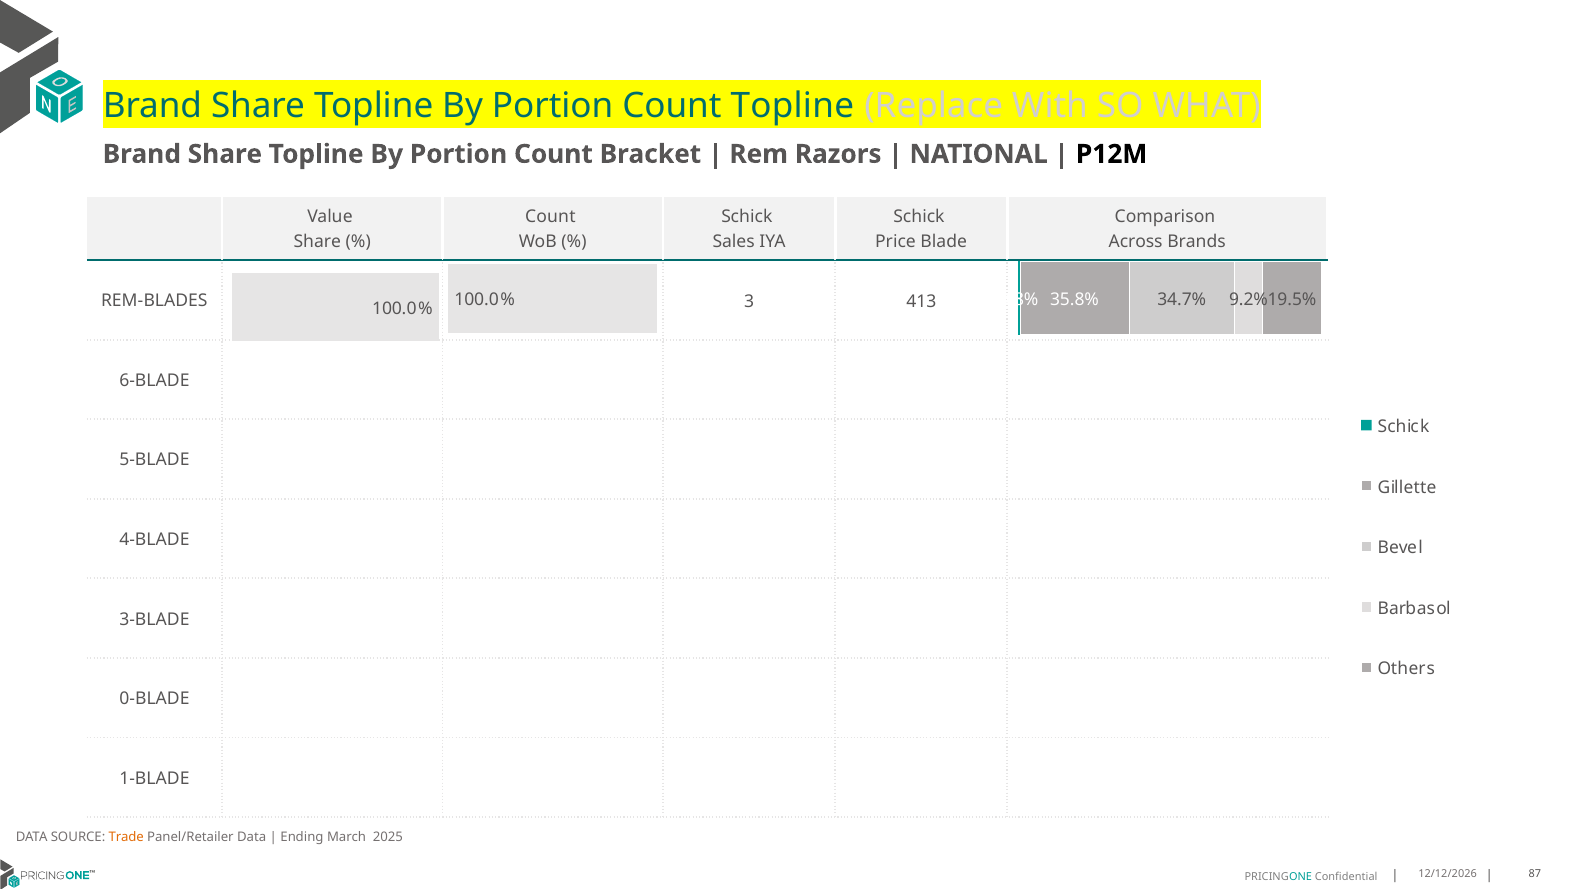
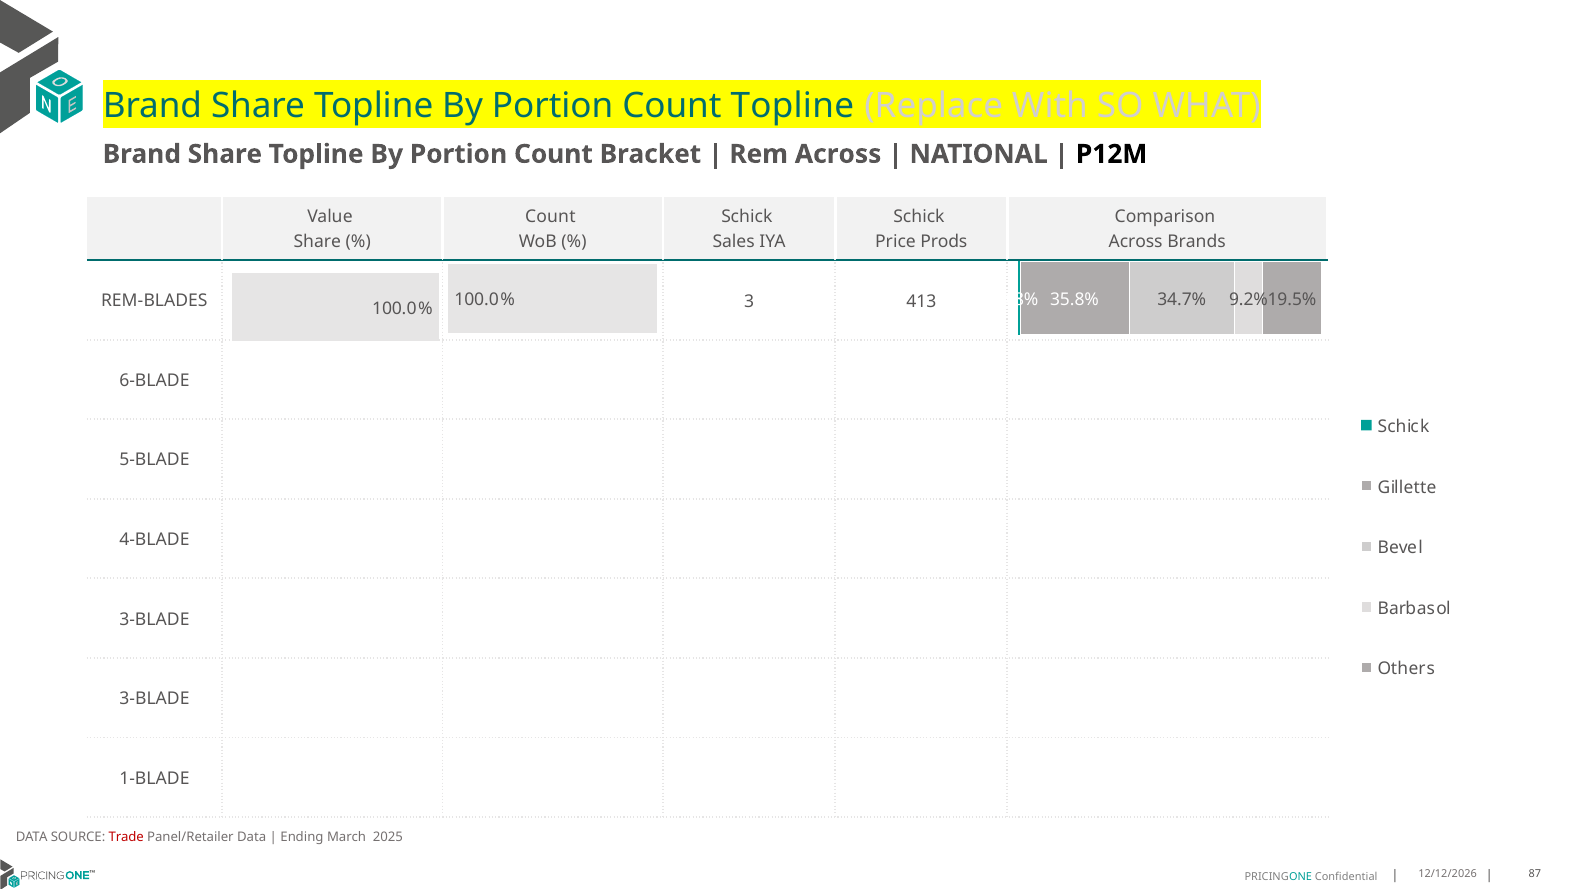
Rem Razors: Razors -> Across (838, 154)
Blade: Blade -> Prods (944, 241)
0-BLADE: 0-BLADE -> 3-BLADE (154, 699)
Trade colour: orange -> red (126, 837)
